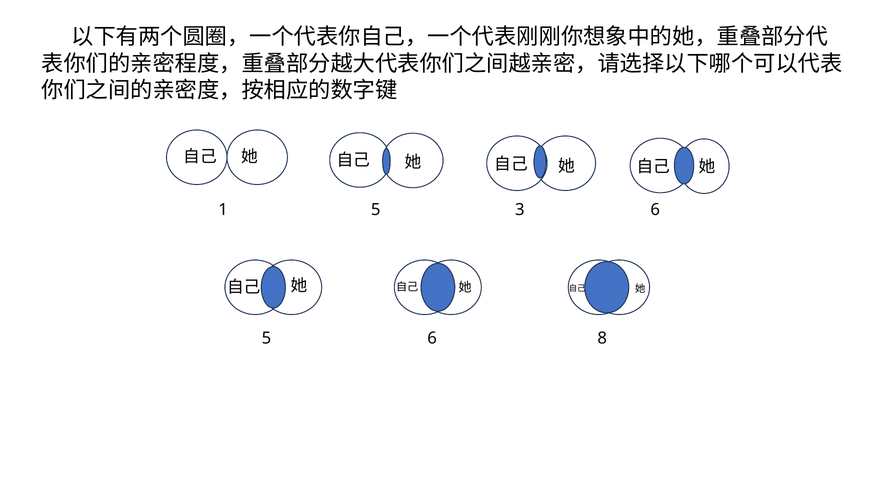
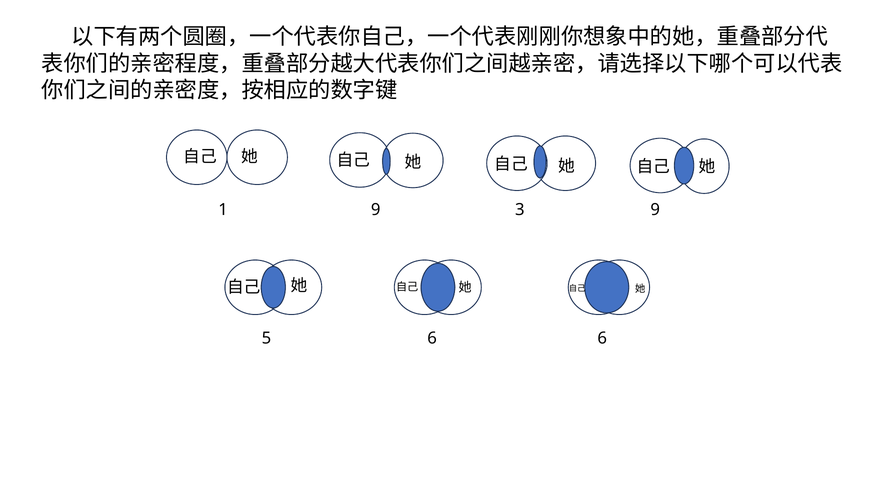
1 5: 5 -> 9 (376, 210)
3 6: 6 -> 9 (655, 210)
6 8: 8 -> 6 (602, 339)
